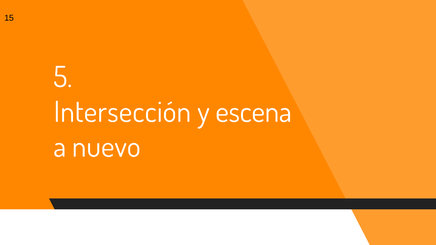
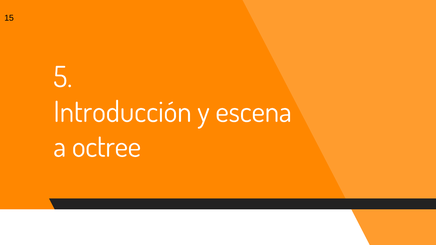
Intersección: Intersección -> Introducción (123, 112)
nuevo: nuevo -> octree (106, 147)
